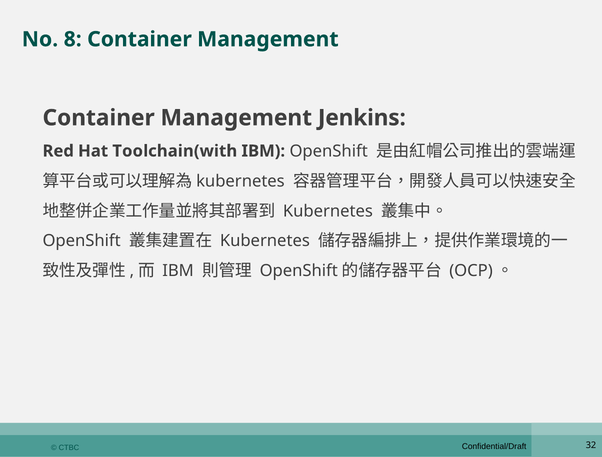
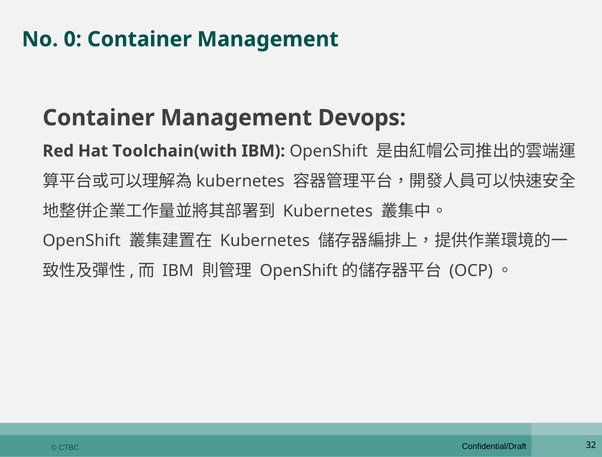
8: 8 -> 0 (73, 39)
Jenkins: Jenkins -> Devops (362, 118)
